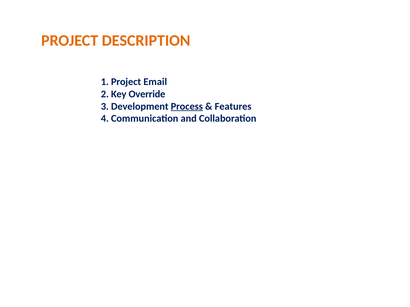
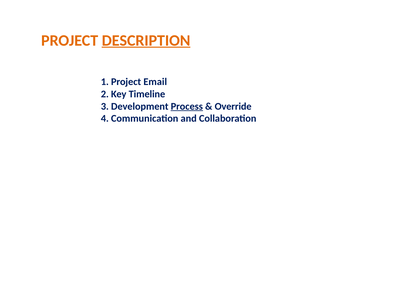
DESCRIPTION underline: none -> present (146, 41)
Override: Override -> Timeline (147, 94)
Features: Features -> Override (233, 106)
